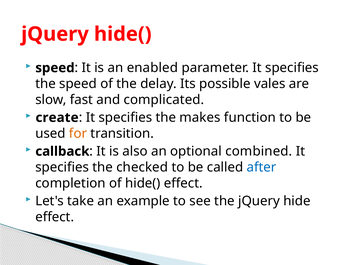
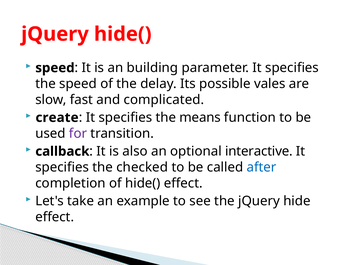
enabled: enabled -> building (152, 68)
makes: makes -> means (200, 118)
for colour: orange -> purple (78, 134)
combined: combined -> interactive (259, 152)
